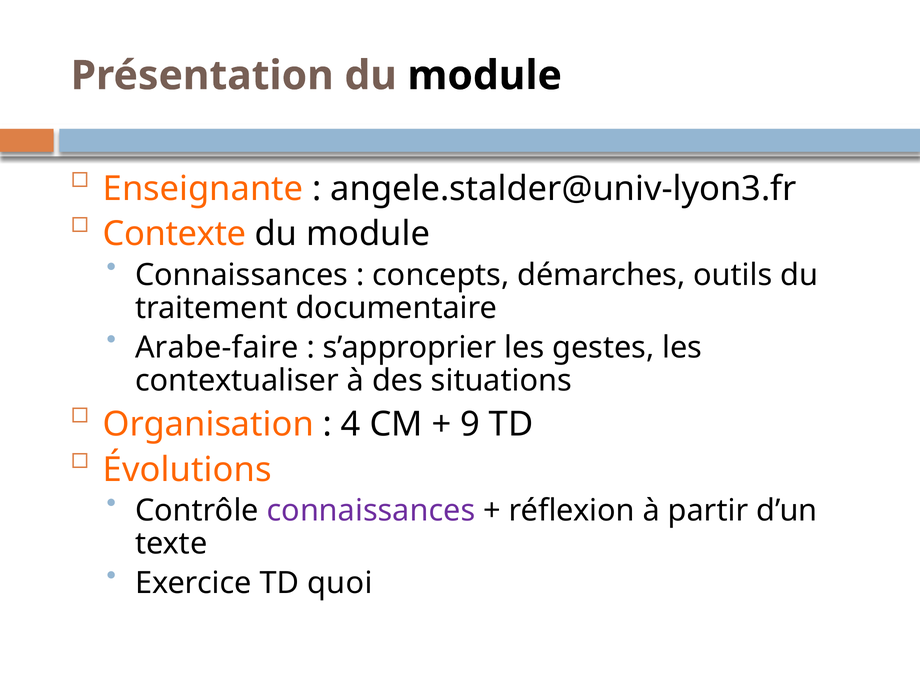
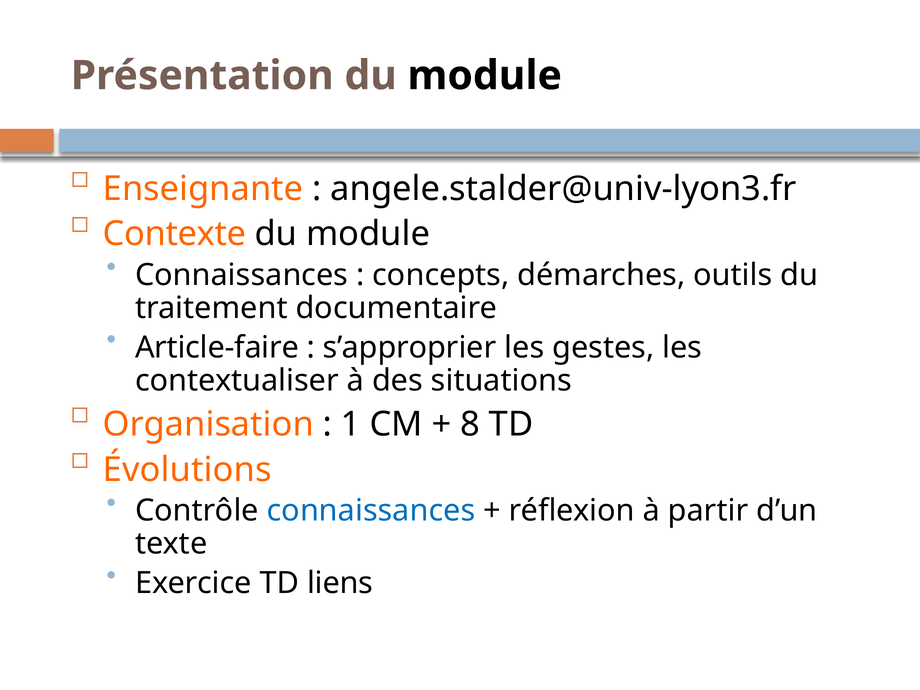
Arabe-faire: Arabe-faire -> Article-faire (217, 348)
4: 4 -> 1 (351, 424)
9: 9 -> 8 (470, 424)
connaissances colour: purple -> blue (371, 511)
quoi: quoi -> liens (340, 583)
